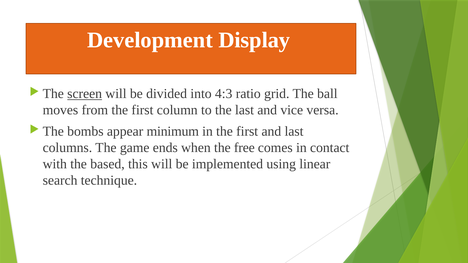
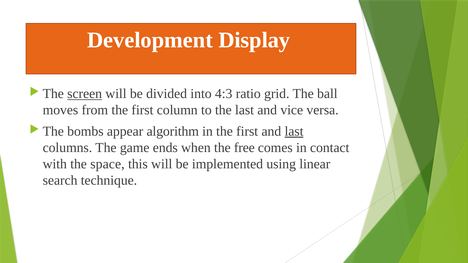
minimum: minimum -> algorithm (173, 131)
last underline: none -> present (294, 131)
based: based -> space (107, 164)
